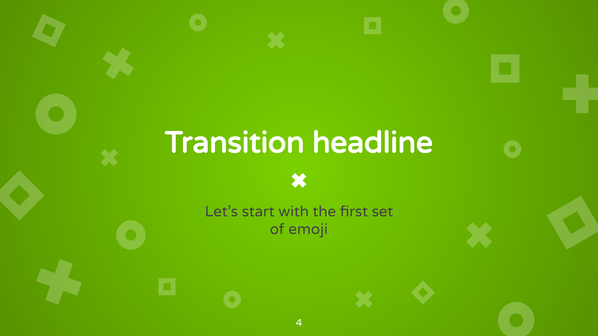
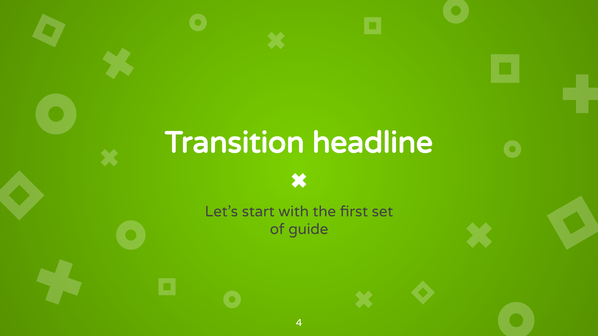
emoji: emoji -> guide (308, 230)
